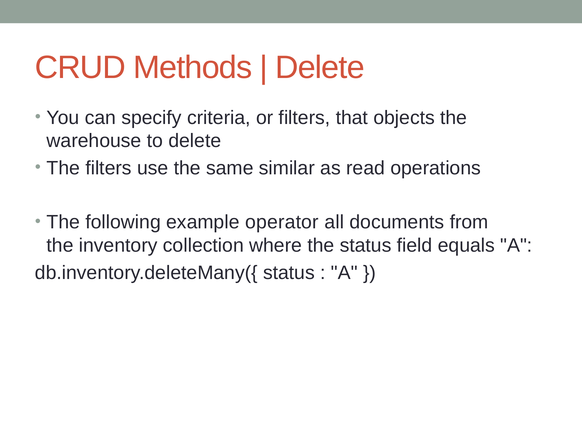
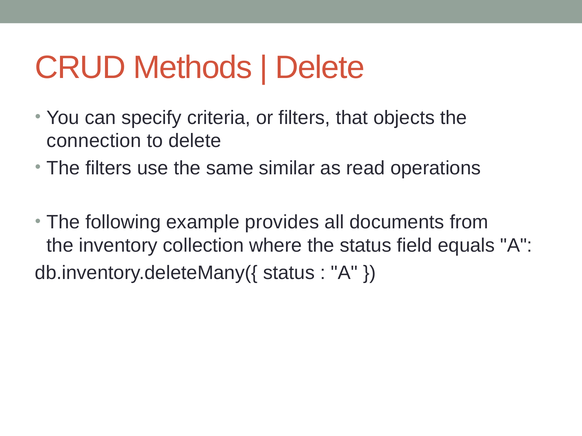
warehouse: warehouse -> connection (94, 141)
operator: operator -> provides (282, 223)
